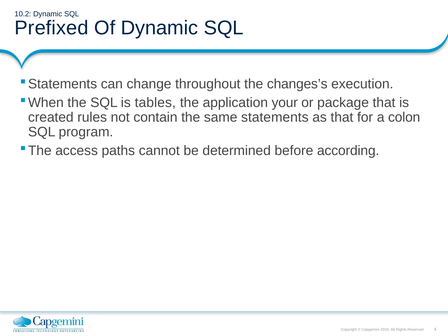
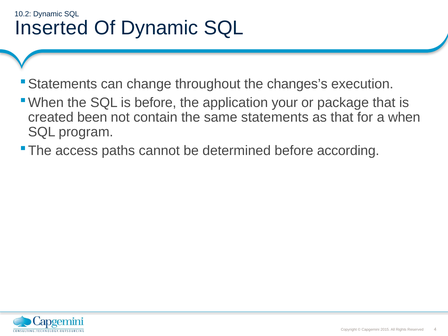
Prefixed: Prefixed -> Inserted (52, 28)
is tables: tables -> before (155, 103)
rules: rules -> been (92, 117)
colon: colon -> when (404, 117)
